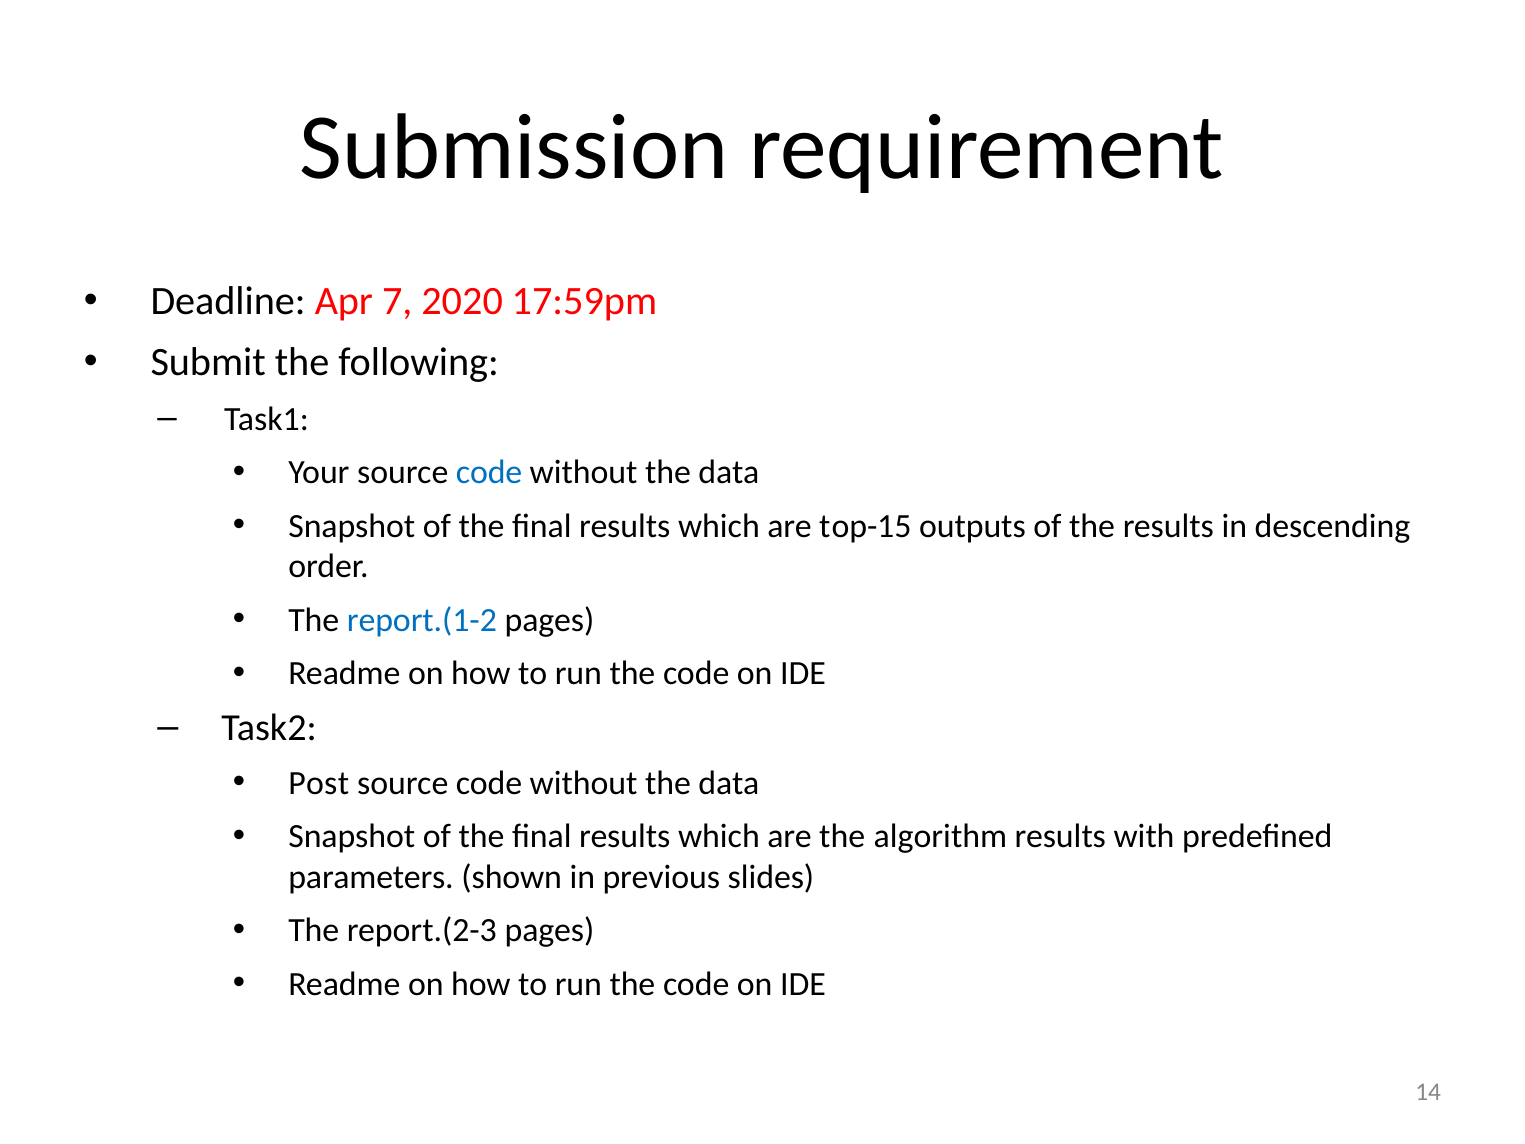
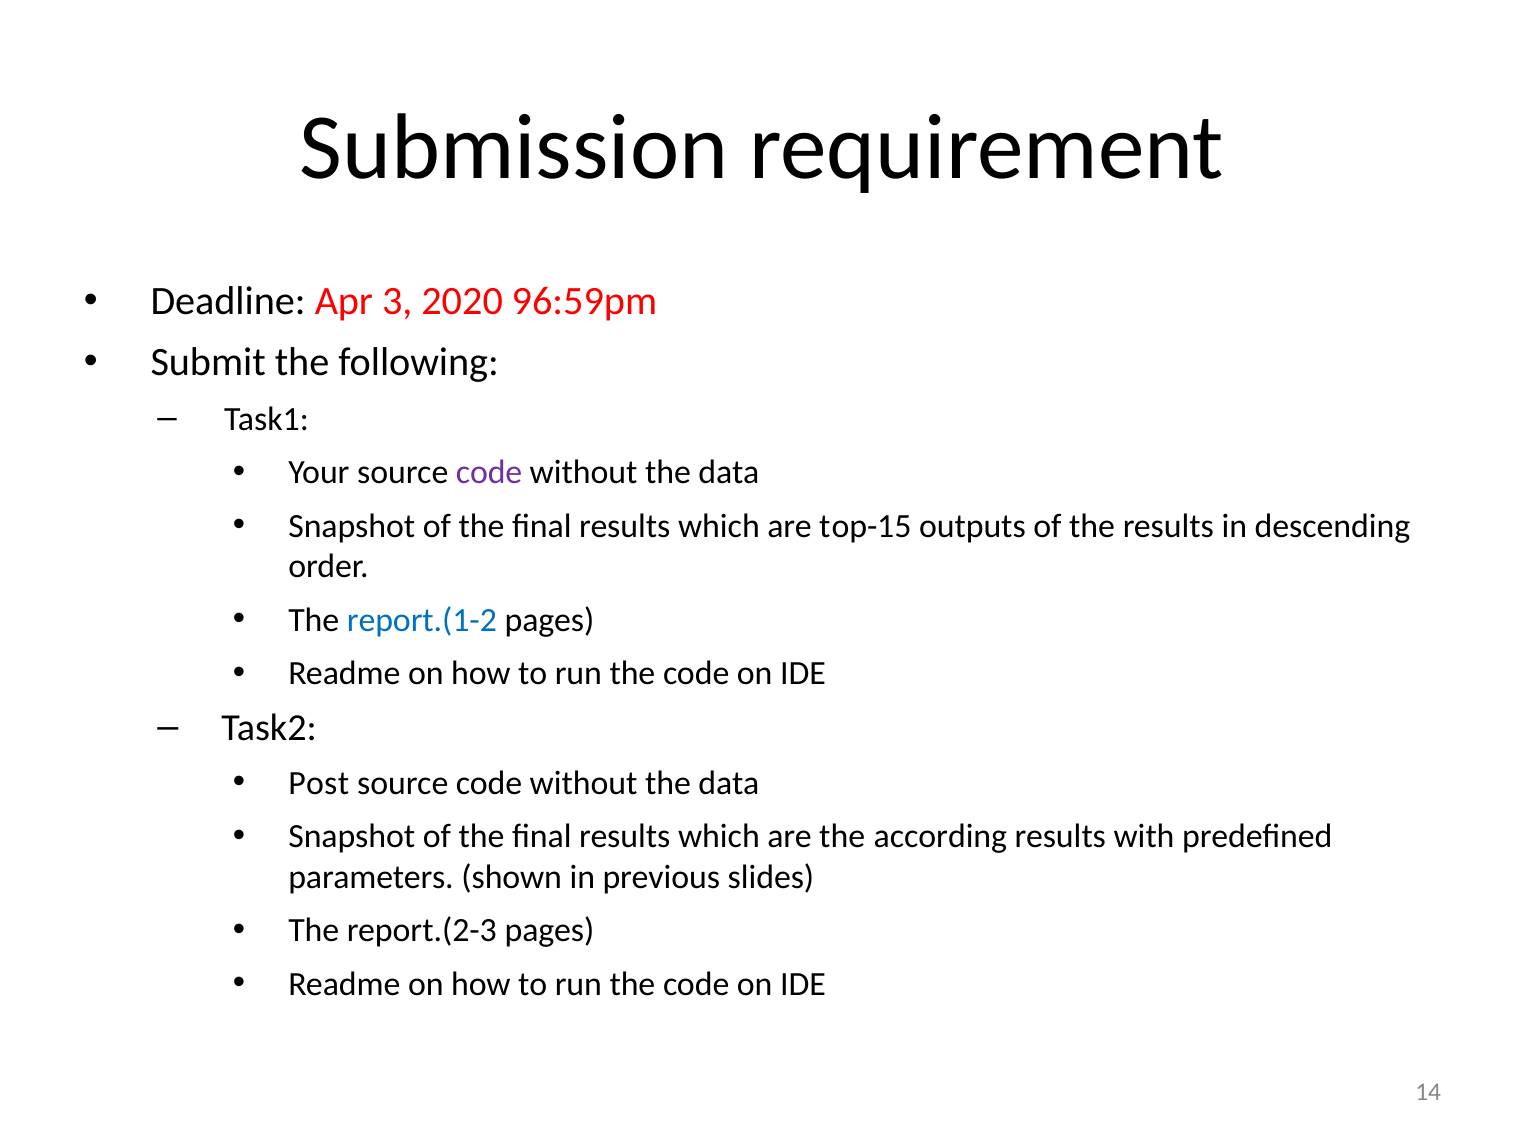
7: 7 -> 3 (397, 301)
17:59pm: 17:59pm -> 96:59pm (584, 301)
code colour: blue -> purple (489, 473)
algorithm: algorithm -> according (940, 836)
